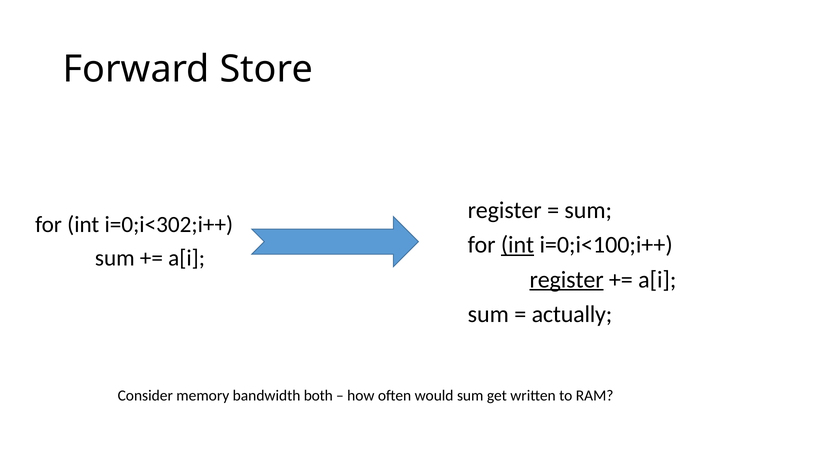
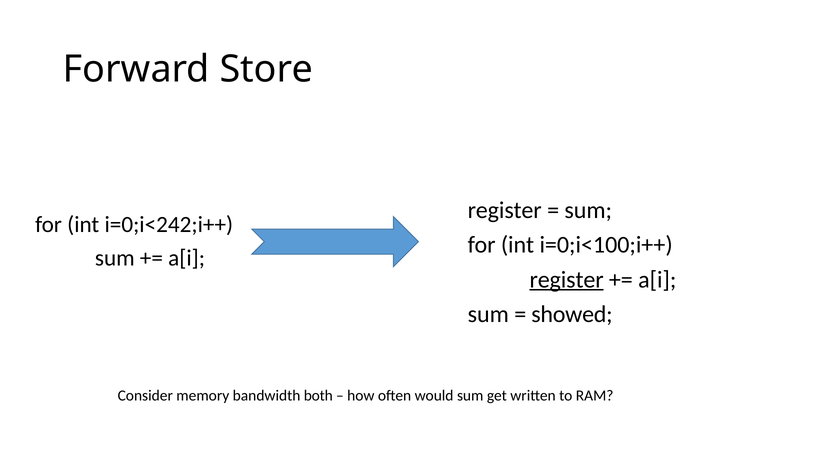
i=0;i<302;i++: i=0;i<302;i++ -> i=0;i<242;i++ (169, 224)
int underline: present -> none (518, 245)
actually: actually -> showed (572, 314)
